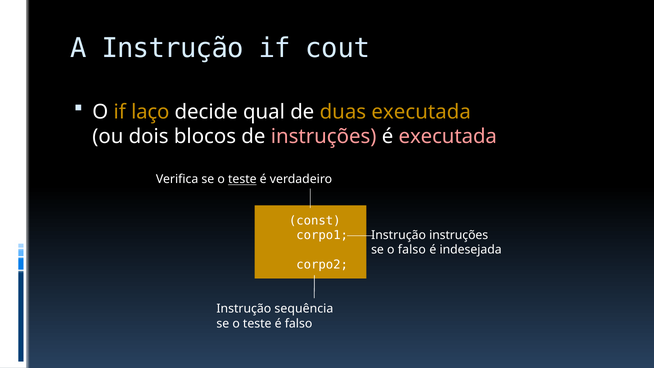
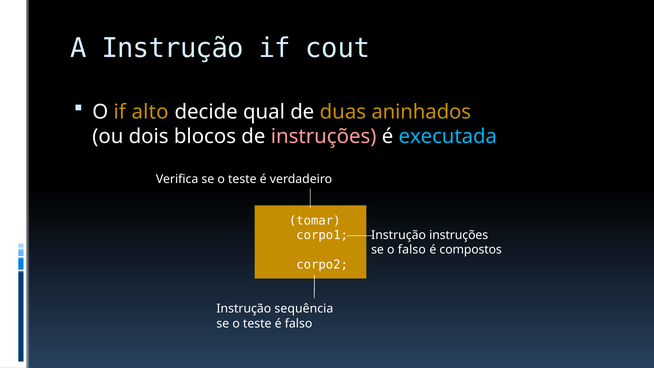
laço: laço -> alto (150, 112)
duas executada: executada -> aninhados (421, 112)
executada colour: pink -> light blue (448, 136)
teste underline: present -> none (242, 179)
const: const -> tomar (315, 221)
indesejada: indesejada -> compostos (471, 250)
